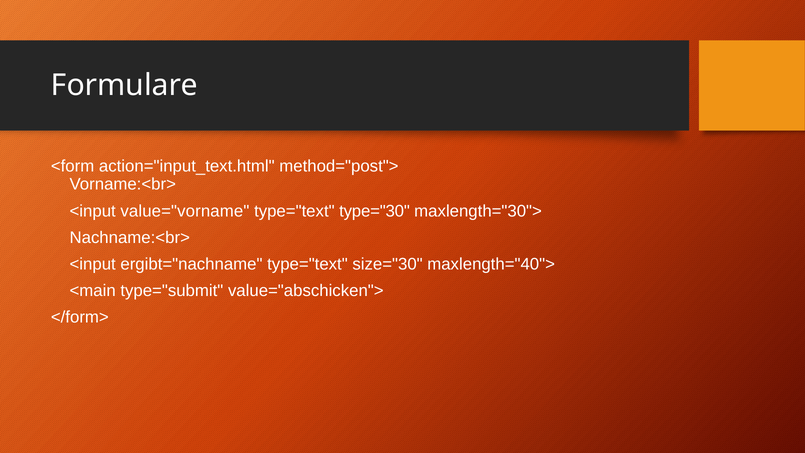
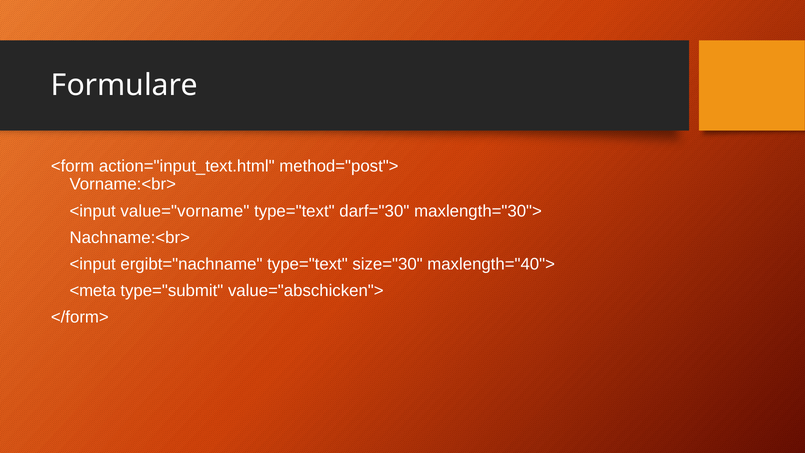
type="30: type="30 -> darf="30 (374, 211)
<main: <main -> <meta (93, 290)
